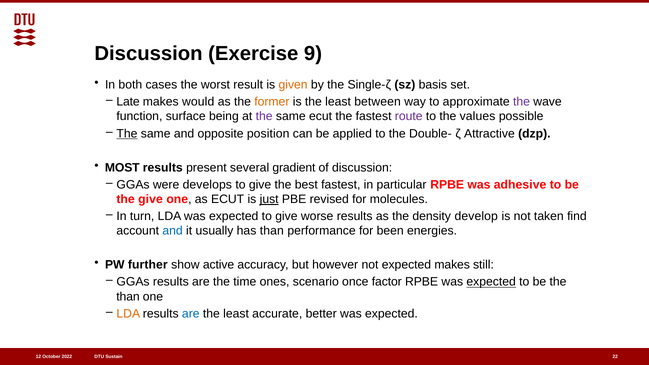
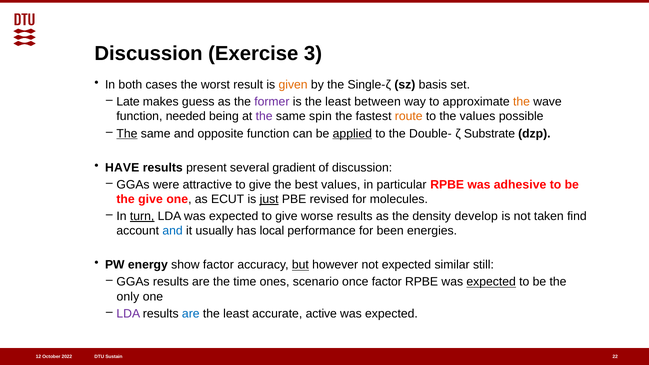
9: 9 -> 3 (313, 53)
would: would -> guess (198, 102)
former colour: orange -> purple (272, 102)
the colour: purple -> orange (522, 102)
surface: surface -> needed (186, 117)
same ecut: ecut -> spin (320, 117)
route colour: purple -> orange (409, 117)
opposite position: position -> function (268, 134)
applied underline: none -> present (352, 134)
Attractive: Attractive -> Substrate (489, 134)
MOST: MOST -> HAVE (122, 168)
develops: develops -> attractive (207, 185)
best fastest: fastest -> values (341, 185)
turn underline: none -> present (142, 216)
has than: than -> local (272, 231)
further: further -> energy (148, 265)
show active: active -> factor (218, 265)
but underline: none -> present (300, 265)
expected makes: makes -> similar (452, 265)
than: than -> only (128, 297)
LDA colour: orange -> purple (128, 314)
better: better -> active (321, 314)
